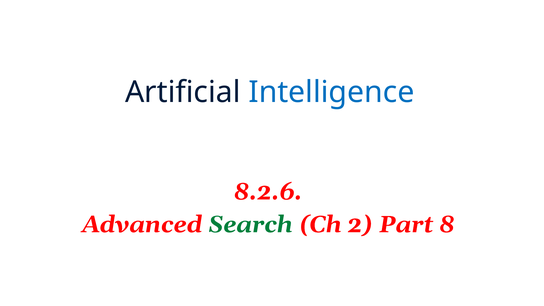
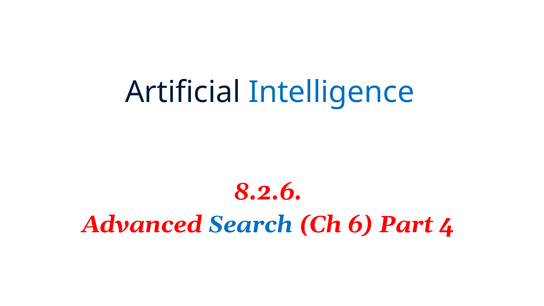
Search colour: green -> blue (250, 225)
2: 2 -> 6 (360, 225)
8: 8 -> 4 (447, 225)
